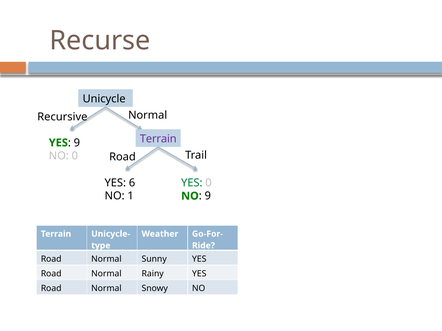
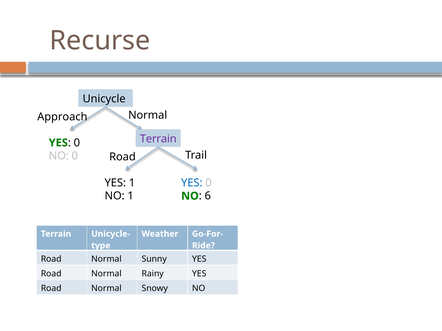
Recursive: Recursive -> Approach (62, 117)
9: 9 -> 0 (77, 143)
YES 6: 6 -> 1 (132, 183)
YES colour: green -> blue (192, 183)
9: 9 -> 6 (208, 196)
